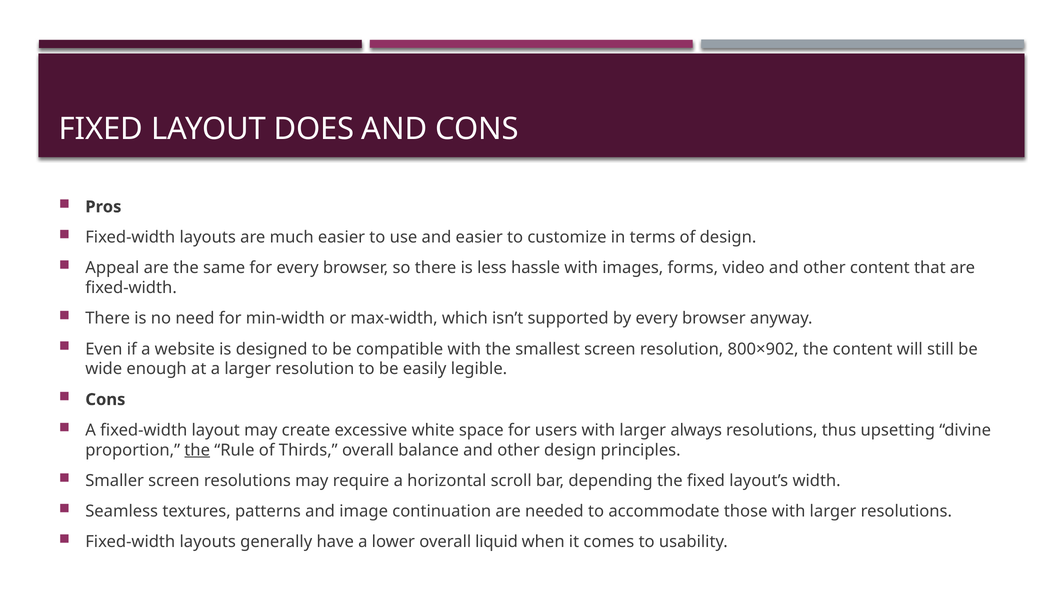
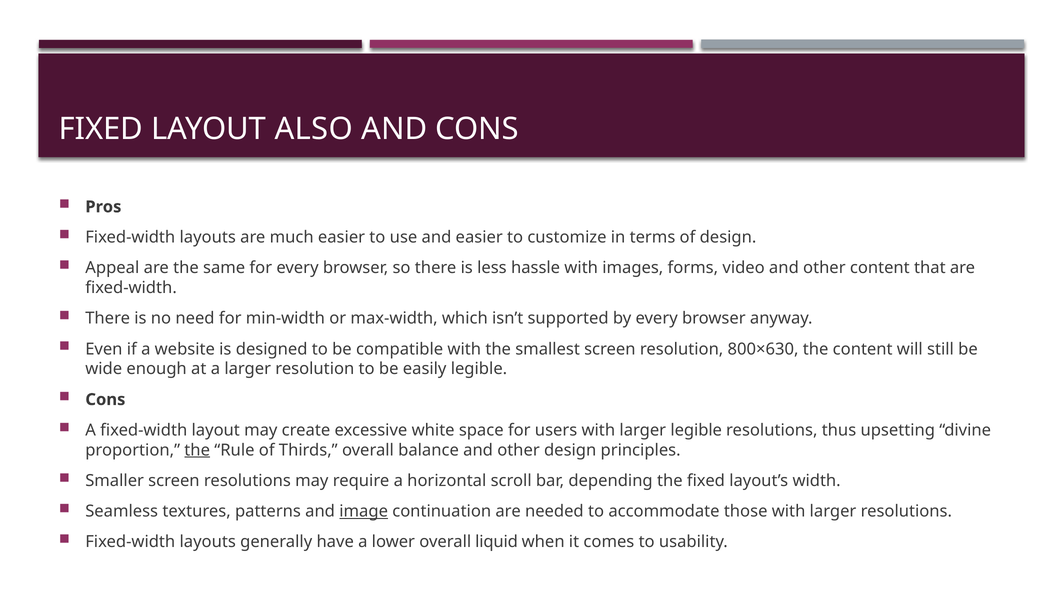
DOES: DOES -> ALSO (314, 129)
800×902: 800×902 -> 800×630 (763, 349)
larger always: always -> legible (696, 430)
image underline: none -> present (364, 511)
